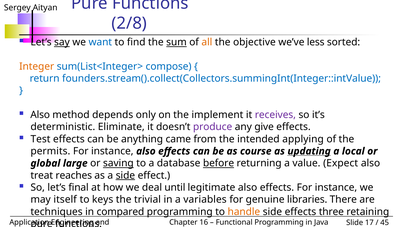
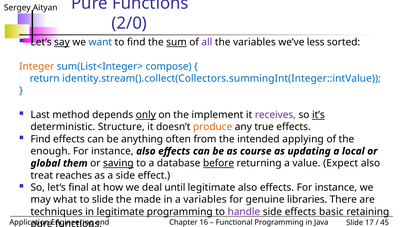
2/8: 2/8 -> 2/0 (129, 23)
all colour: orange -> purple (207, 42)
the objective: objective -> variables (254, 42)
founders.stream().collect(Collectors.summingInt(Integer::intValue: founders.stream().collect(Collectors.summingInt(Integer::intValue -> identity.stream().collect(Collectors.summingInt(Integer::intValue (221, 78)
Also: Also -> Last (40, 115)
only underline: none -> present (146, 115)
it’s underline: none -> present (318, 115)
Eliminate: Eliminate -> Structure (121, 127)
produce colour: purple -> orange (213, 127)
give: give -> true (264, 127)
Test: Test -> Find (41, 139)
came: came -> often (178, 139)
permits: permits -> enough (50, 151)
updating underline: present -> none (309, 151)
global large: large -> them (75, 163)
side underline: present -> none (125, 175)
itself: itself -> what (65, 199)
to keys: keys -> slide (103, 199)
trivial: trivial -> made (148, 199)
in compared: compared -> legitimate (120, 211)
handle colour: orange -> purple (244, 211)
three: three -> basic (331, 211)
